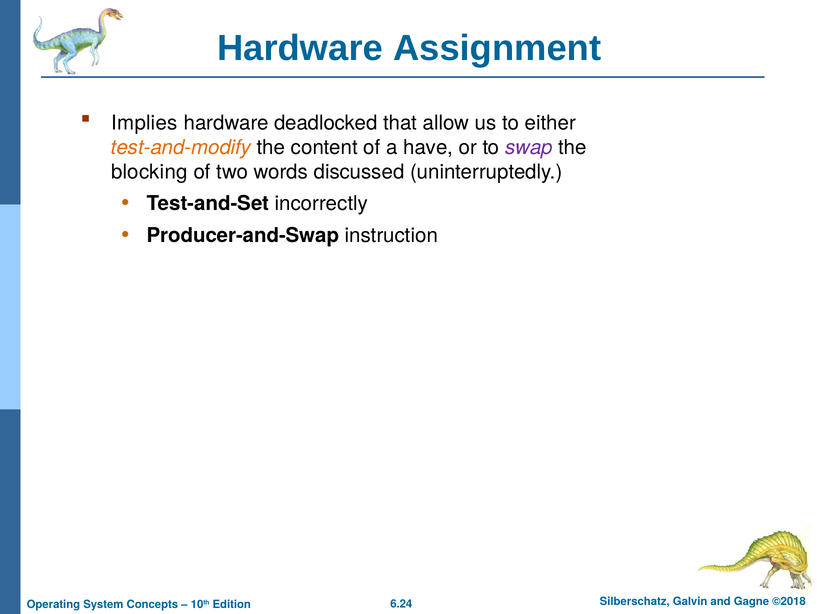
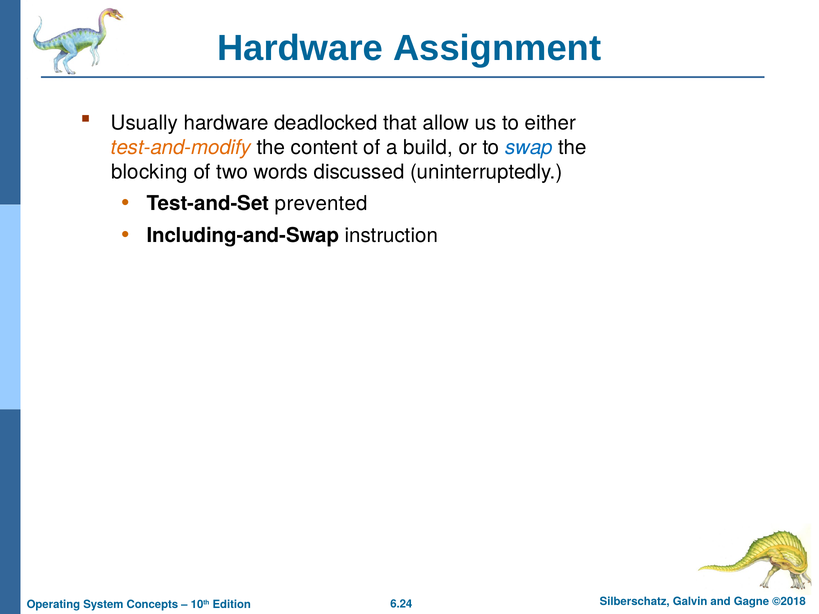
Implies: Implies -> Usually (145, 123)
have: have -> build (428, 147)
swap colour: purple -> blue (529, 147)
incorrectly: incorrectly -> prevented (321, 204)
Producer-and-Swap: Producer-and-Swap -> Including-and-Swap (243, 235)
